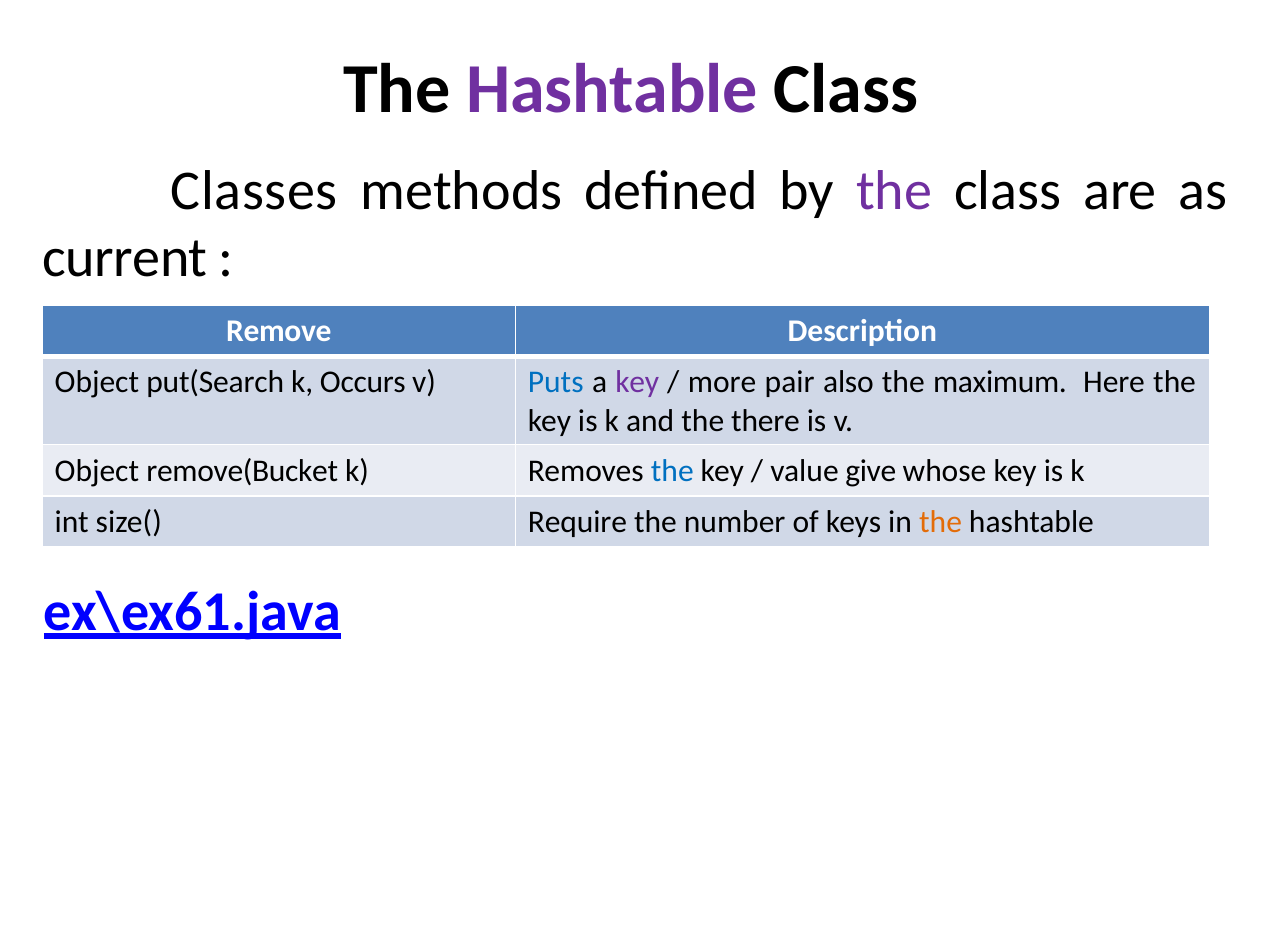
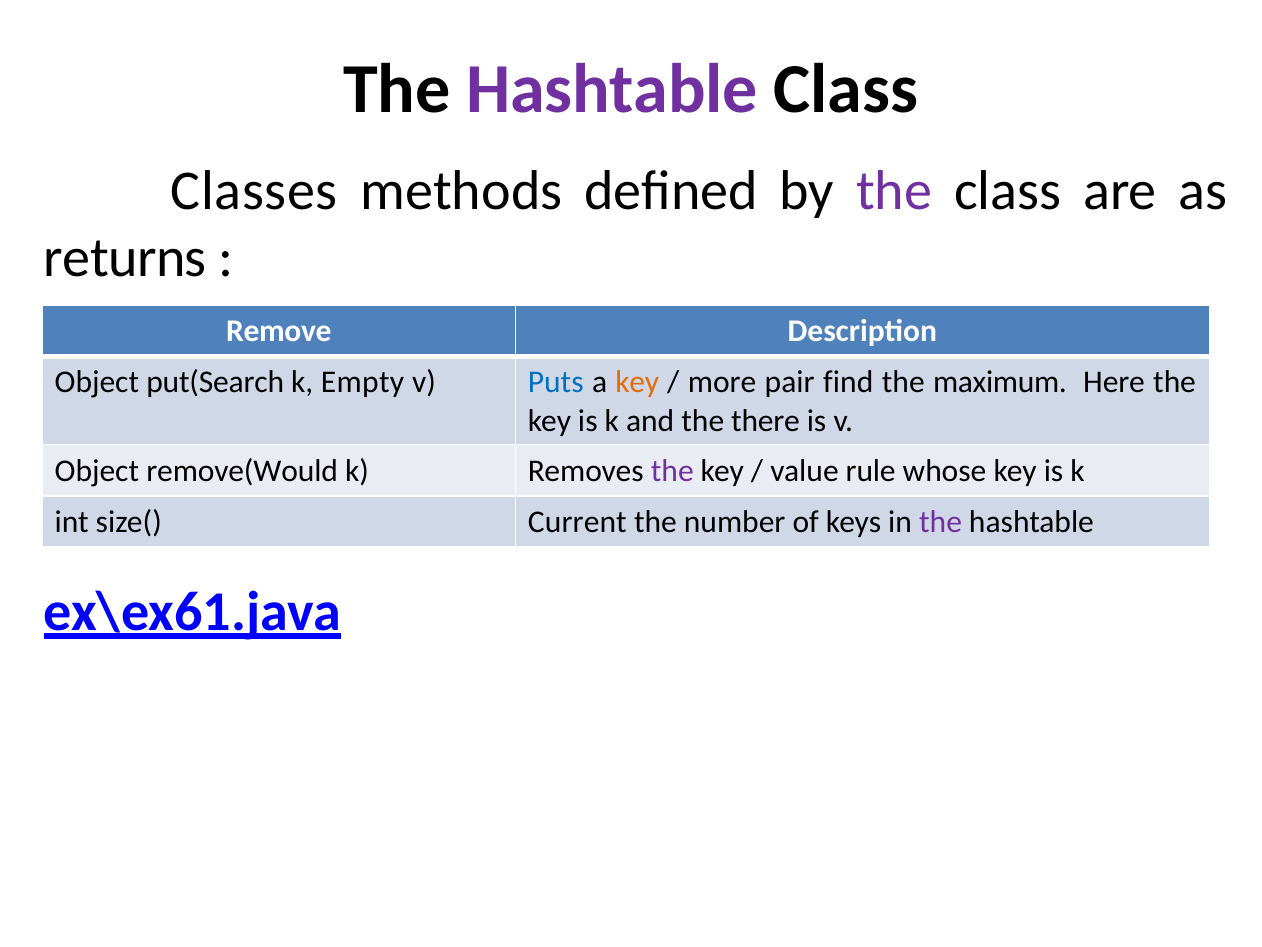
current: current -> returns (125, 258)
Occurs: Occurs -> Empty (363, 382)
key colour: purple -> orange (637, 382)
also: also -> find (848, 382)
remove(Bucket: remove(Bucket -> remove(Would (242, 470)
the colour: blue -> purple (672, 470)
give: give -> rule (871, 470)
Require: Require -> Current (577, 521)
the colour: orange -> purple (941, 521)
